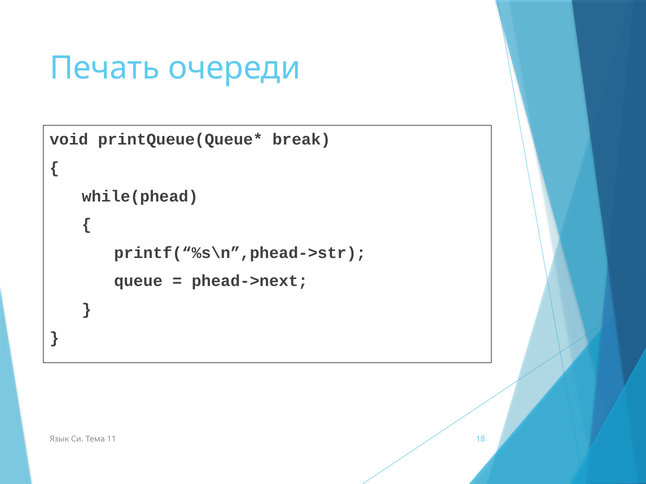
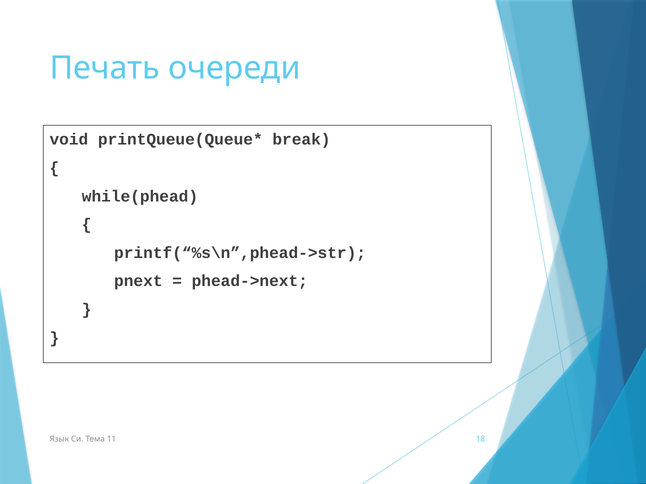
queue: queue -> pnext (138, 281)
